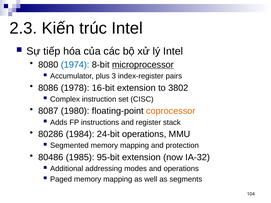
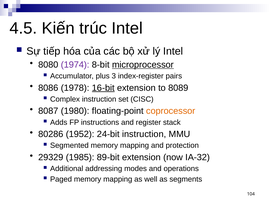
2.3: 2.3 -> 4.5 (23, 28)
1974 colour: blue -> purple (75, 65)
16-bit underline: none -> present (103, 88)
3802: 3802 -> 8089 (178, 88)
1984: 1984 -> 1952 (80, 134)
24-bit operations: operations -> instruction (144, 134)
80486: 80486 -> 29329 (51, 158)
95-bit: 95-bit -> 89-bit (108, 158)
